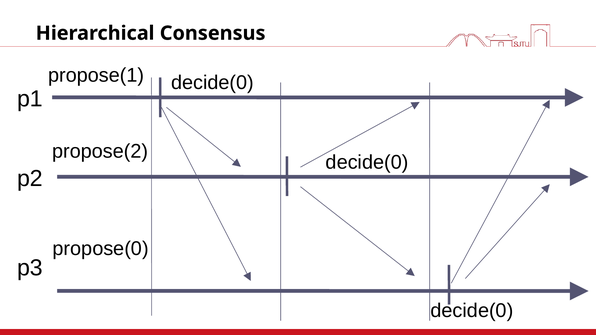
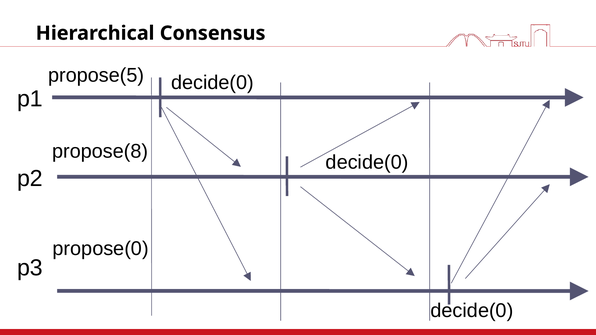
propose(1: propose(1 -> propose(5 (96, 75)
propose(2: propose(2 -> propose(8 (100, 151)
